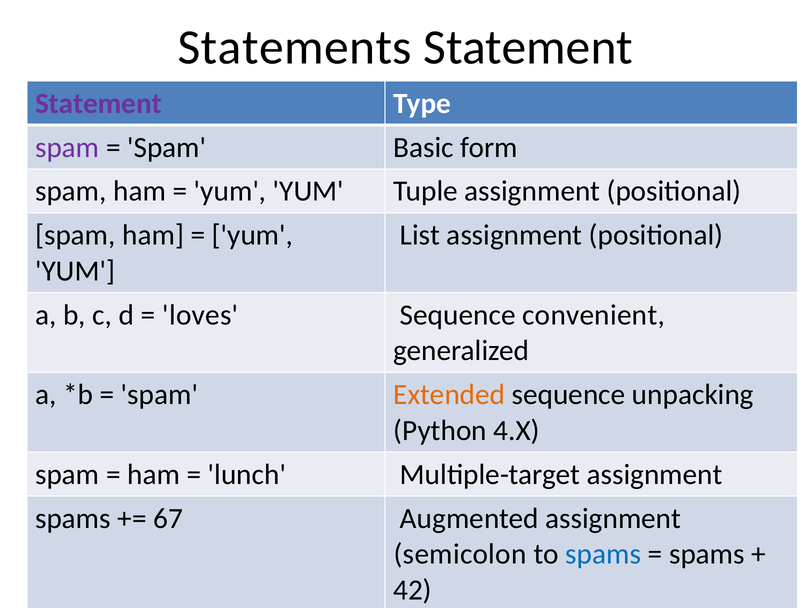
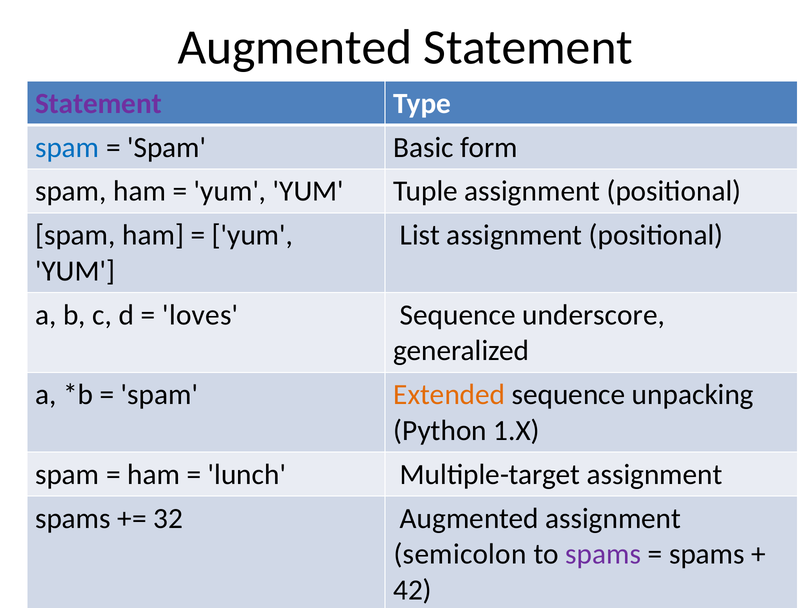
Statements: Statements -> Augmented (295, 47)
spam colour: purple -> blue (67, 147)
convenient: convenient -> underscore (594, 315)
4.X: 4.X -> 1.X (517, 431)
67: 67 -> 32 (168, 519)
spams colour: blue -> purple (603, 555)
